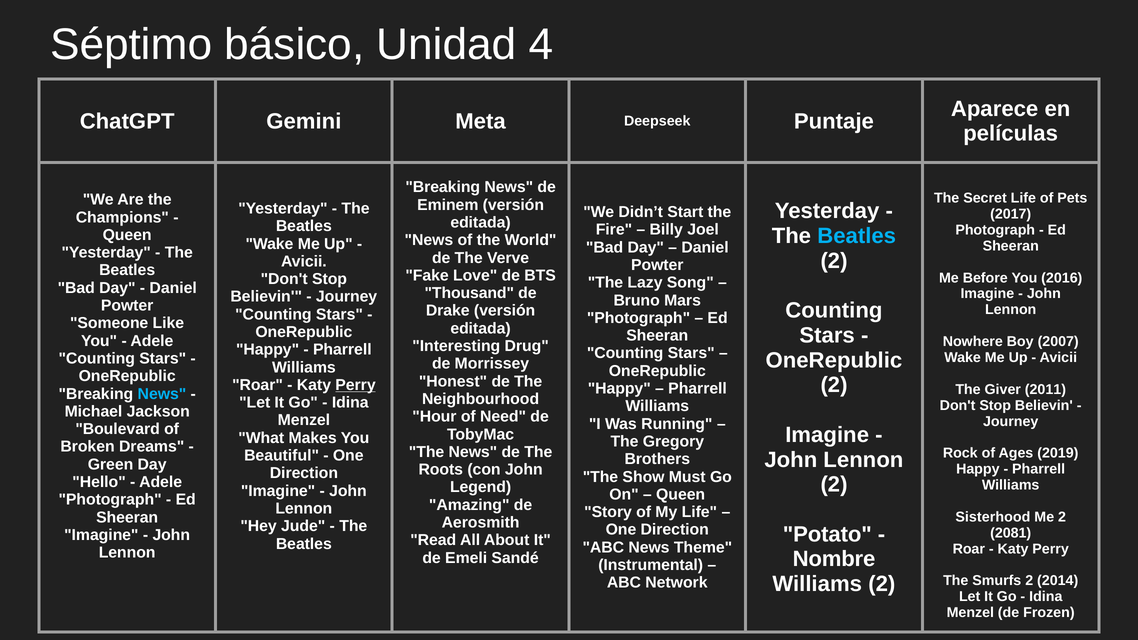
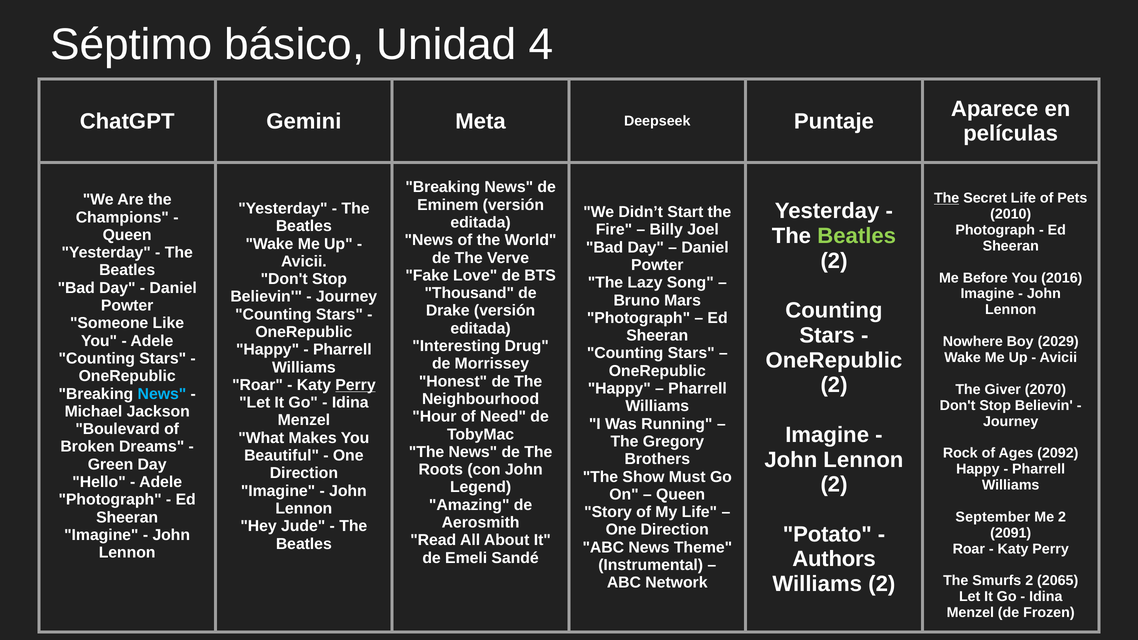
The underline: none -> present (947, 198)
2017: 2017 -> 2010 (1011, 214)
Beatles colour: light blue -> light green (857, 236)
2007: 2007 -> 2029 (1058, 342)
2011: 2011 -> 2070 (1045, 390)
2019: 2019 -> 2092 (1058, 453)
Sisterhood: Sisterhood -> September (993, 517)
2081: 2081 -> 2091 (1011, 533)
Nombre: Nombre -> Authors (834, 559)
2014: 2014 -> 2065 (1058, 581)
